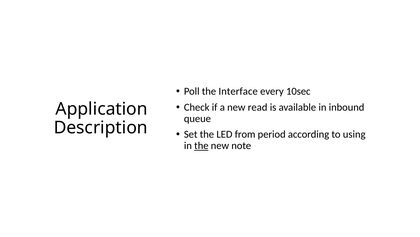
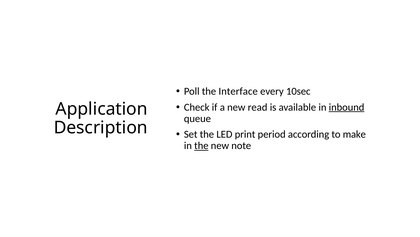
inbound underline: none -> present (347, 107)
from: from -> print (245, 134)
using: using -> make (354, 134)
